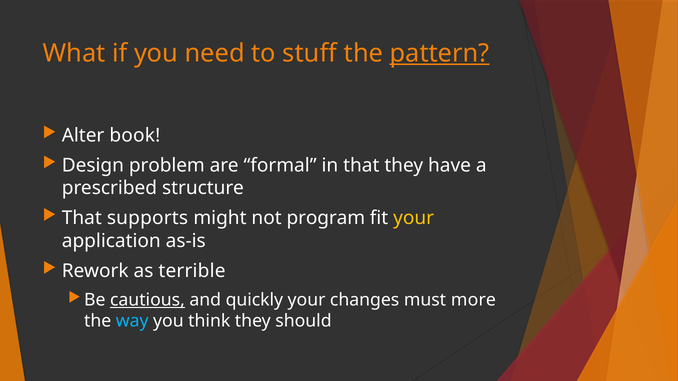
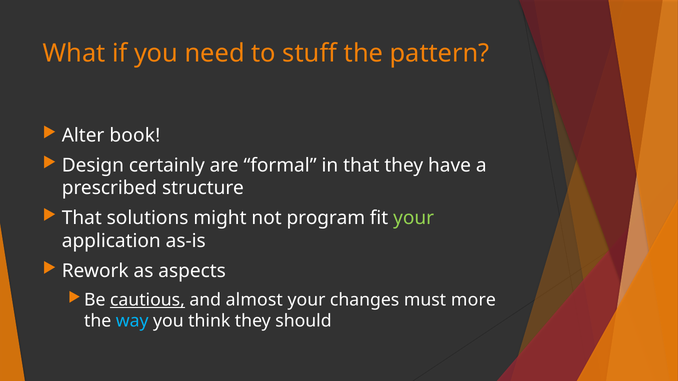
pattern underline: present -> none (440, 53)
problem: problem -> certainly (167, 165)
supports: supports -> solutions (148, 218)
your colour: yellow -> light green (414, 218)
terrible: terrible -> aspects (192, 271)
quickly: quickly -> almost (254, 300)
